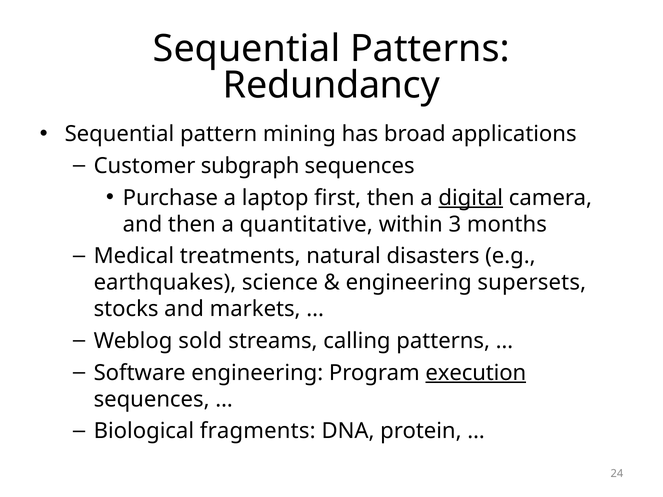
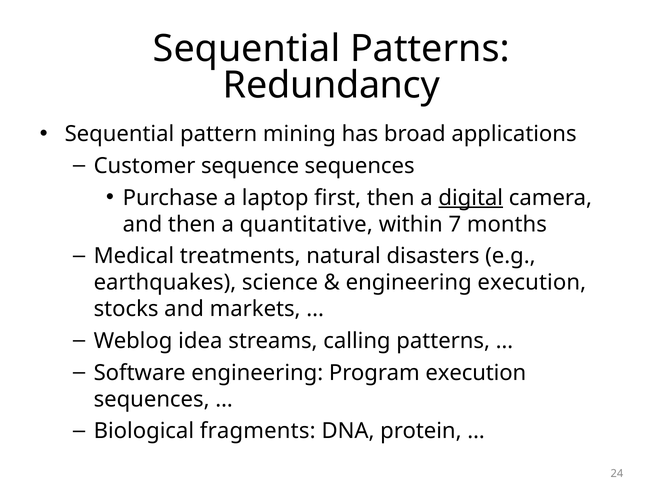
subgraph: subgraph -> sequence (250, 166)
3: 3 -> 7 (455, 224)
engineering supersets: supersets -> execution (532, 283)
sold: sold -> idea (200, 341)
execution underline: present -> none (476, 373)
